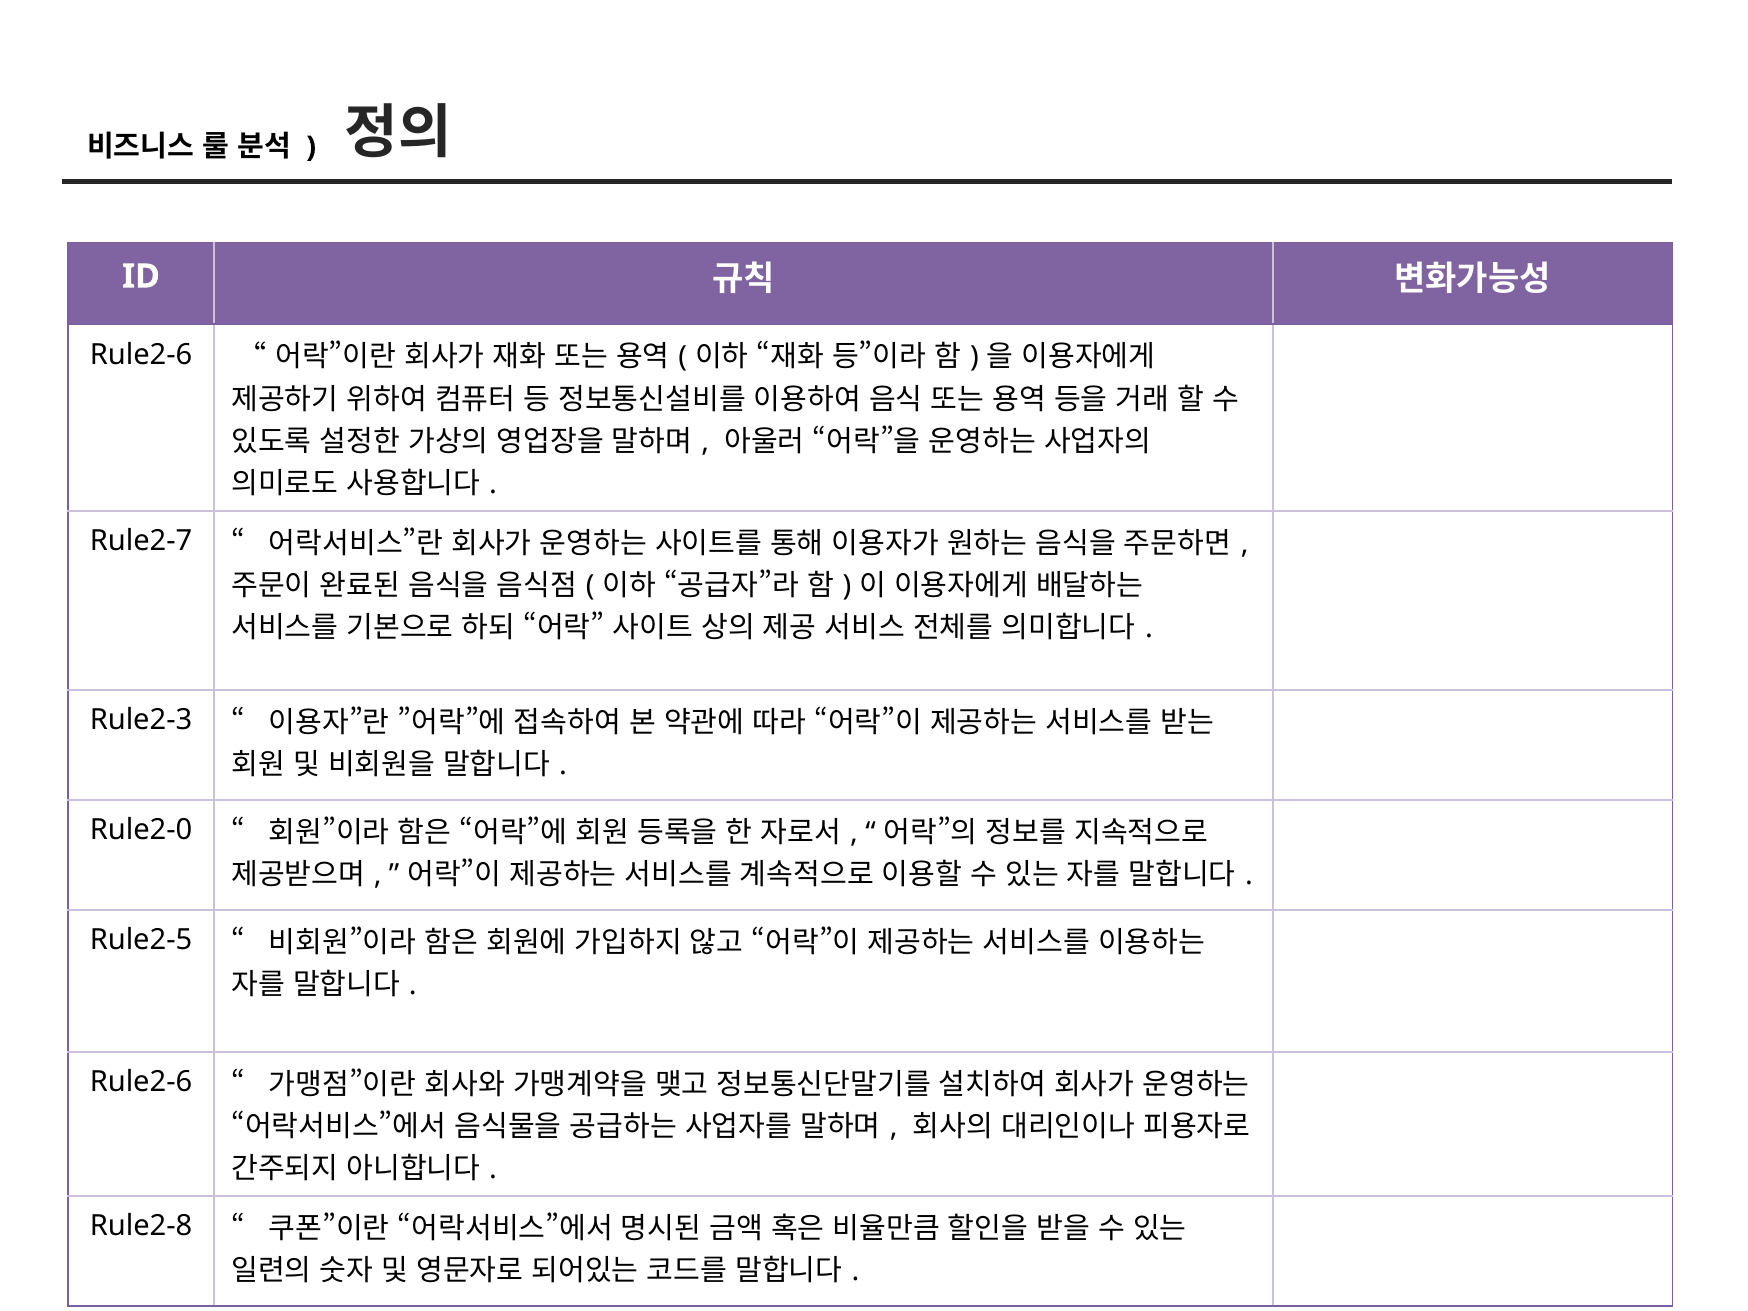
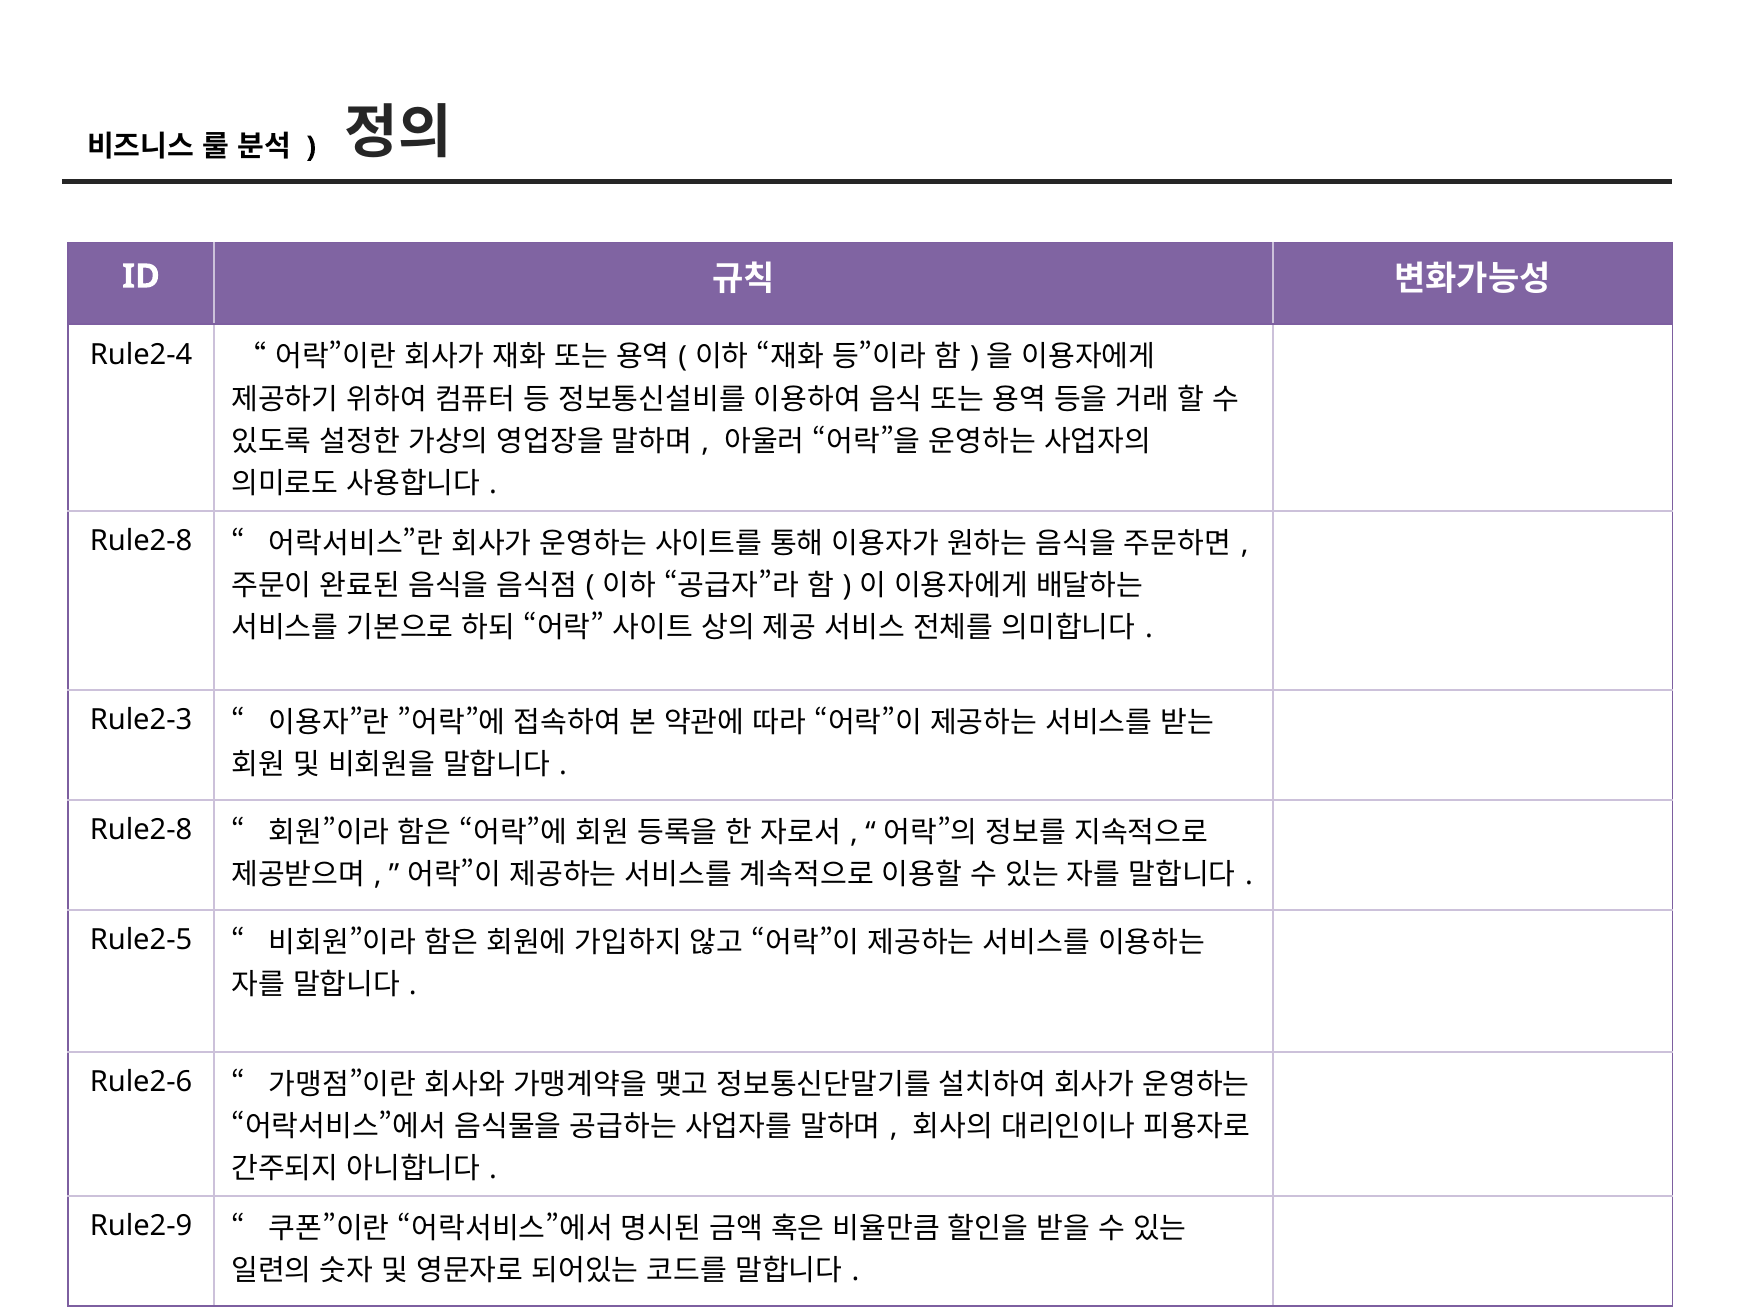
Rule2-6: Rule2-6 -> Rule2-4 (141, 355)
Rule2-7: Rule2-7 -> Rule2-8 (141, 541)
Rule2-0: Rule2-0 -> Rule2-8 (141, 830)
Rule2-8: Rule2-8 -> Rule2-9 (141, 1226)
